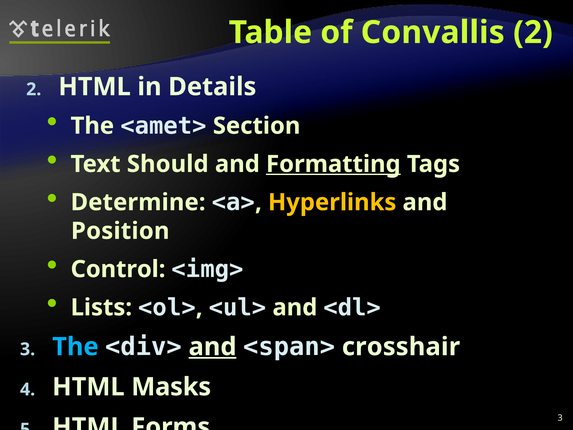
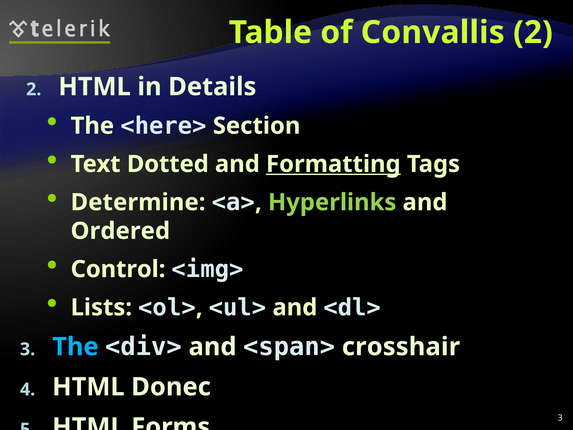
<amet>: <amet> -> <here> (163, 126)
Should: Should -> Dotted (168, 164)
Hyperlinks colour: yellow -> light green (332, 202)
Position: Position -> Ordered (120, 231)
and underline: present -> none (213, 347)
Masks: Masks -> Donec (171, 387)
